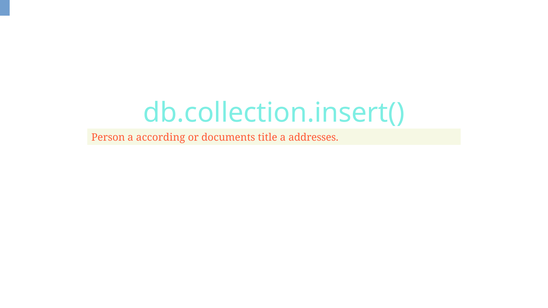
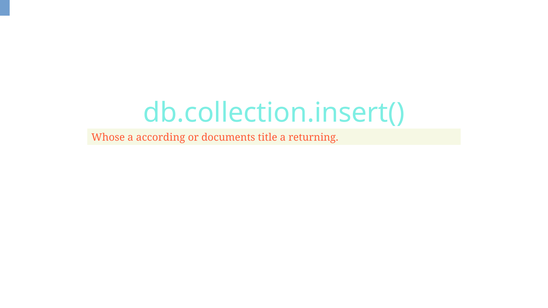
Person: Person -> Whose (108, 138)
addresses: addresses -> returning (313, 138)
